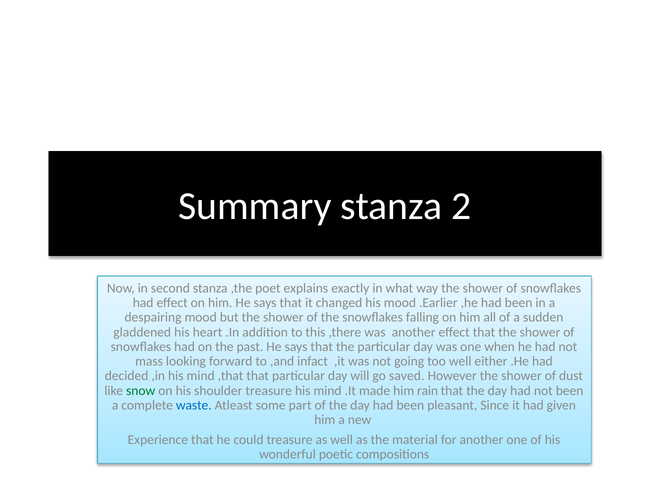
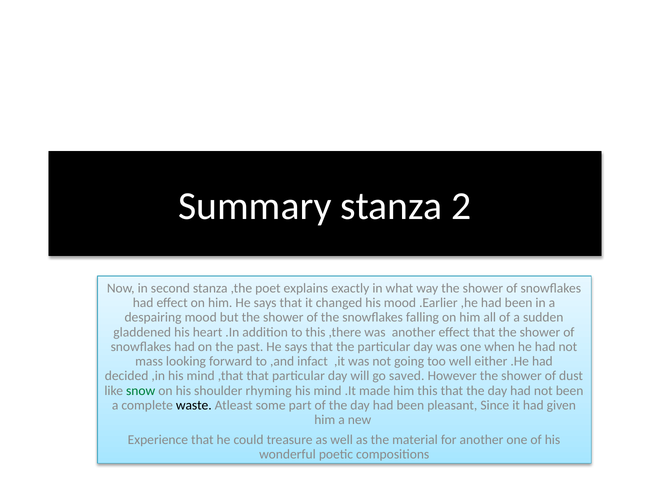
shoulder treasure: treasure -> rhyming (269, 391)
him rain: rain -> this (427, 391)
waste colour: blue -> black (194, 406)
